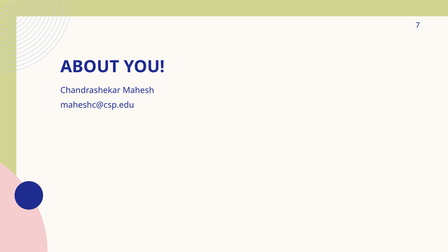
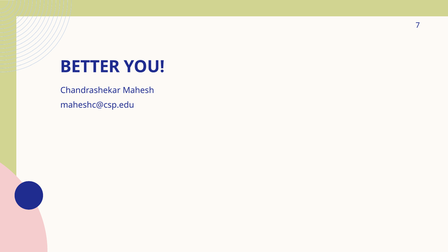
ABOUT: ABOUT -> BETTER (90, 67)
